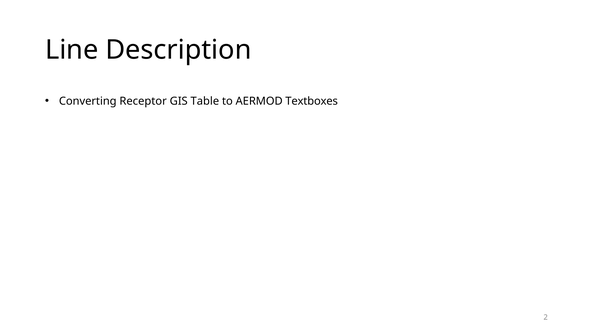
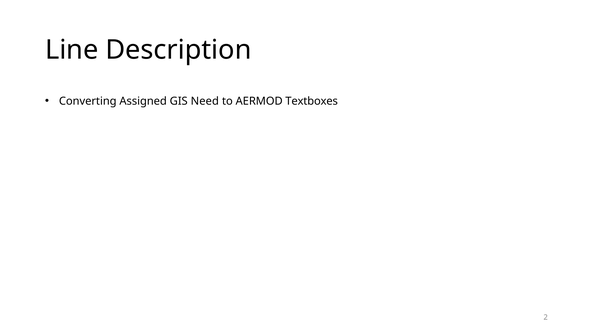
Receptor: Receptor -> Assigned (143, 101)
Table: Table -> Need (205, 101)
